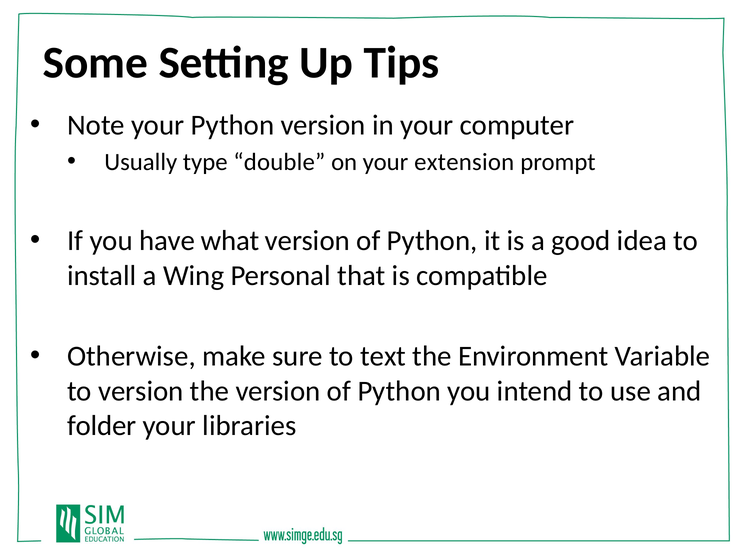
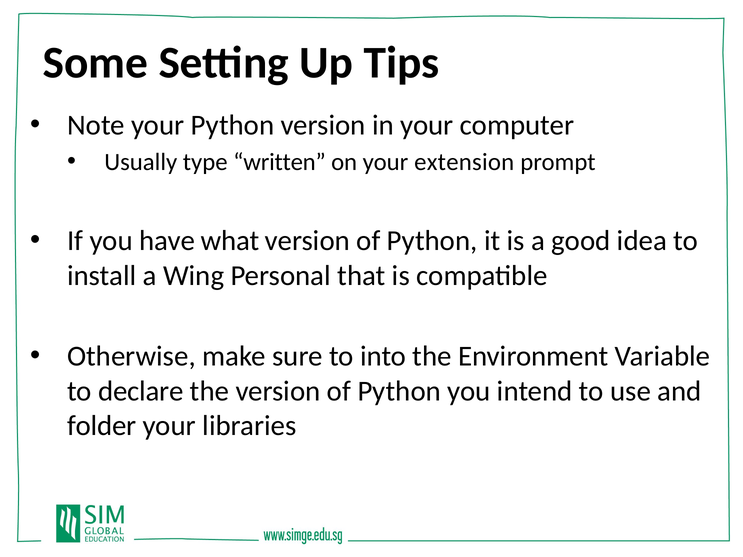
double: double -> written (280, 162)
text: text -> into (383, 357)
to version: version -> declare (141, 391)
